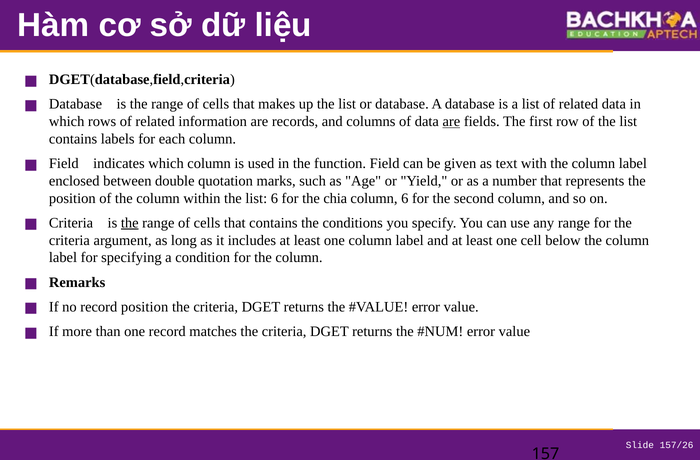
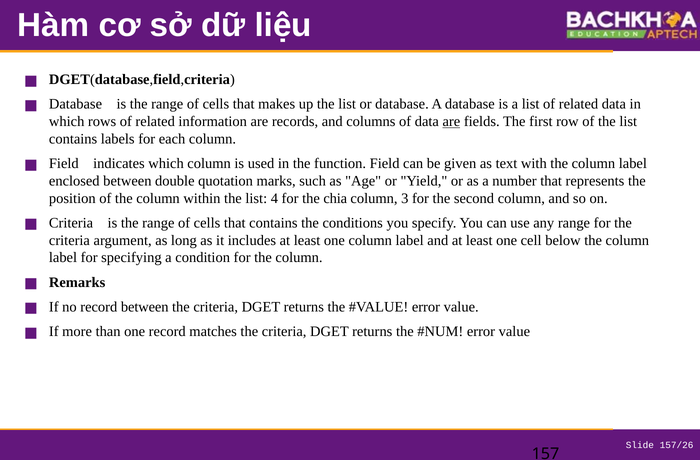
list 6: 6 -> 4 (274, 198)
column 6: 6 -> 3 (405, 198)
the underline: present -> none (130, 223)
record position: position -> between (145, 307)
